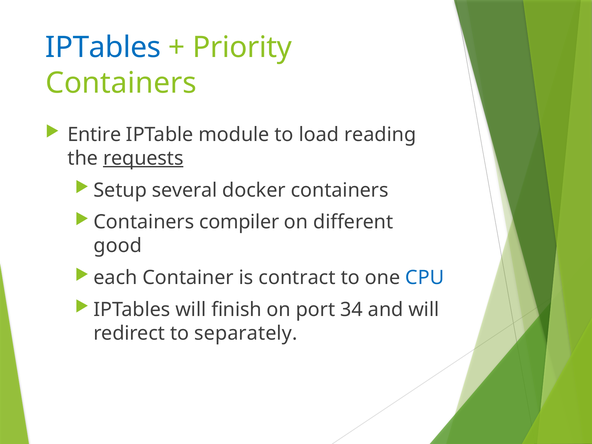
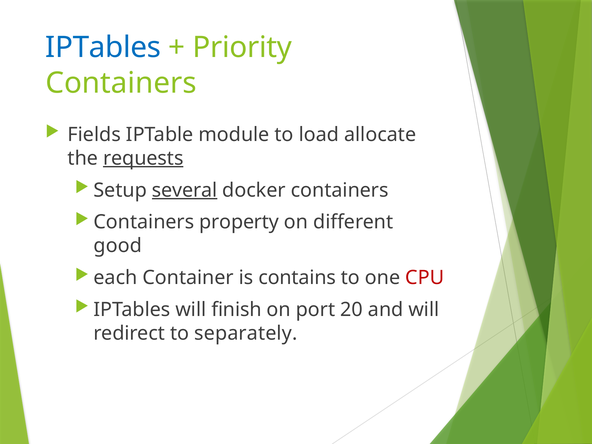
Entire: Entire -> Fields (94, 135)
reading: reading -> allocate (380, 135)
several underline: none -> present (185, 190)
compiler: compiler -> property (239, 222)
contract: contract -> contains (297, 278)
CPU colour: blue -> red (425, 278)
34: 34 -> 20 (352, 310)
